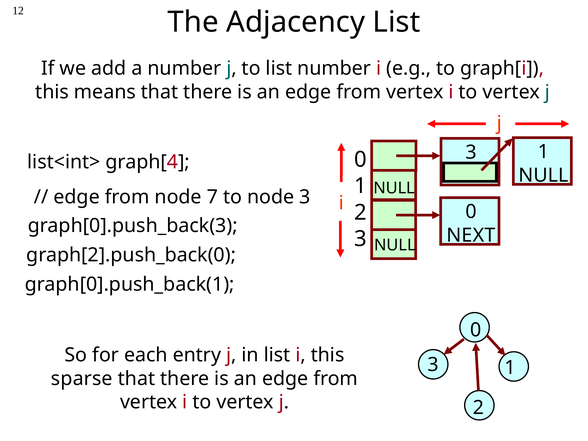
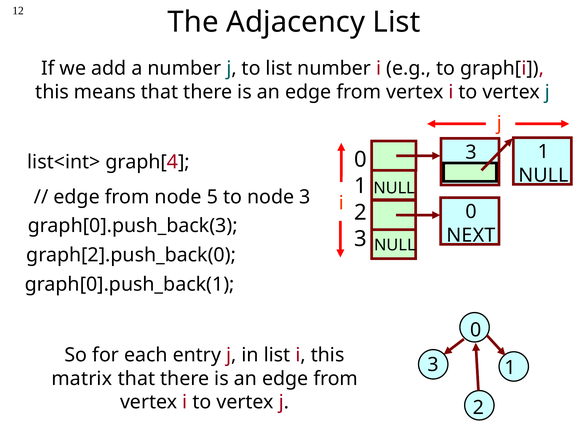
7: 7 -> 5 (212, 197)
sparse: sparse -> matrix (82, 379)
